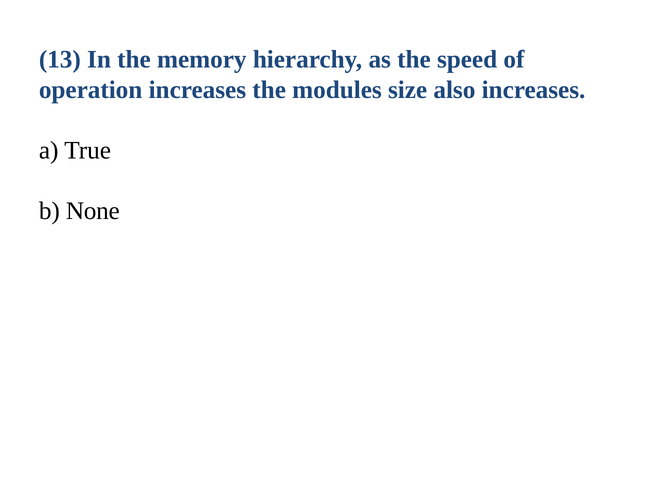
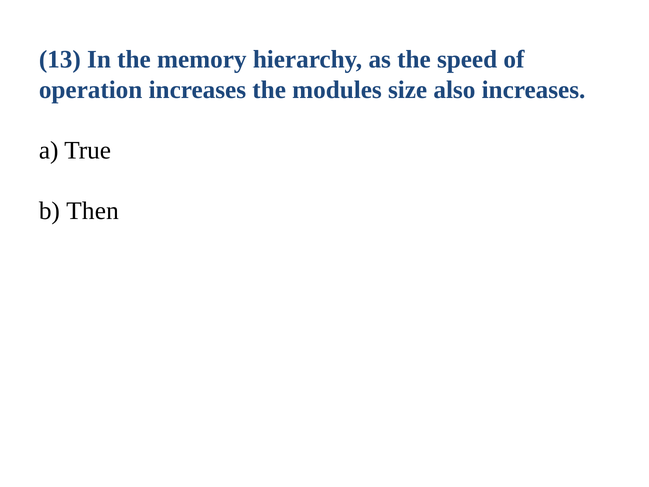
None: None -> Then (93, 211)
